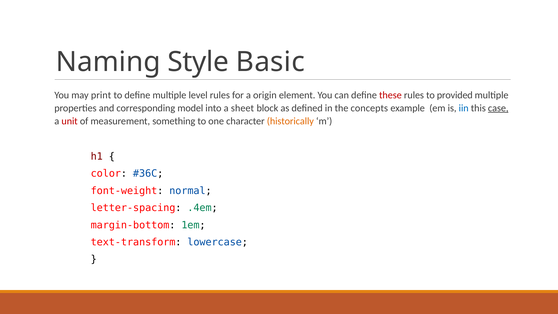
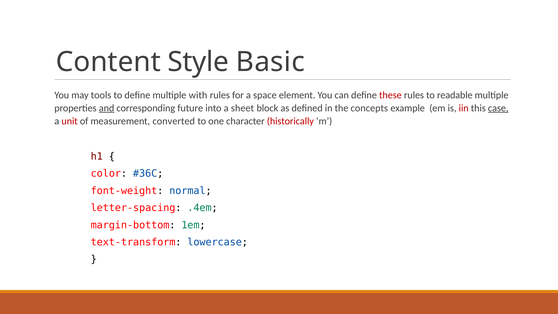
Naming: Naming -> Content (108, 62)
print: print -> tools (101, 95)
level: level -> with (198, 95)
origin: origin -> space (265, 95)
provided: provided -> readable (455, 95)
and underline: none -> present (107, 108)
model: model -> future (190, 108)
iin colour: blue -> red (464, 108)
something: something -> converted (174, 121)
historically colour: orange -> red (290, 121)
